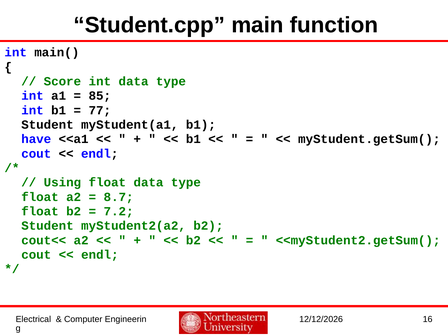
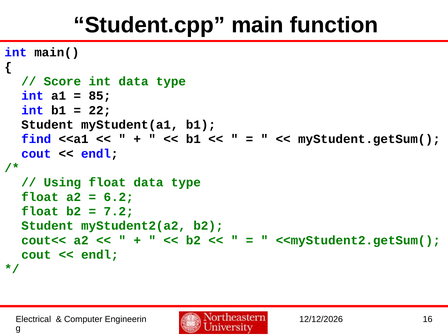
77: 77 -> 22 (100, 110)
have: have -> find (36, 139)
8.7: 8.7 -> 6.2 (119, 197)
